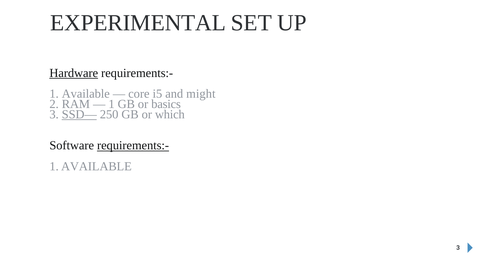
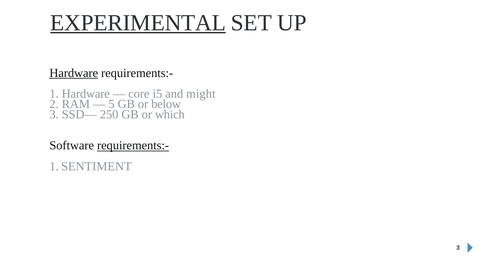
EXPERIMENTAL underline: none -> present (138, 23)
Available: Available -> Hardware (86, 94)
1: 1 -> 5 (112, 104)
basics: basics -> below (166, 104)
SSD— underline: present -> none (79, 114)
AVAILABLE: AVAILABLE -> SENTIMENT (96, 166)
